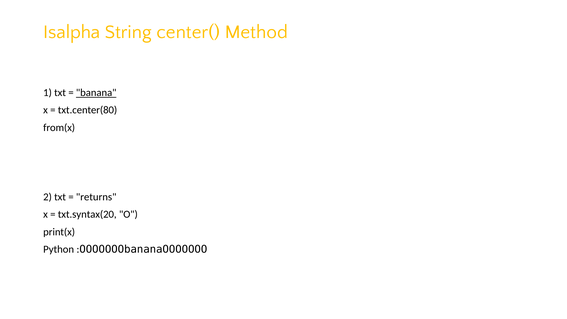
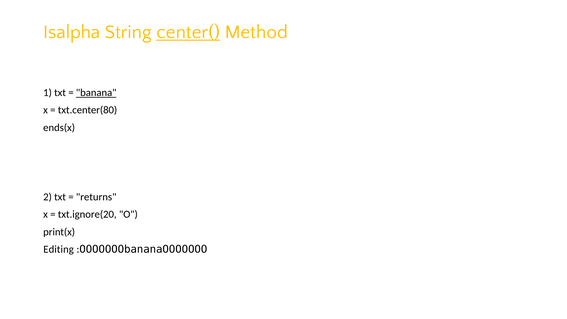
center( underline: none -> present (188, 32)
from(x: from(x -> ends(x (59, 127)
txt.syntax(20: txt.syntax(20 -> txt.ignore(20 (87, 214)
Python: Python -> Editing (59, 249)
